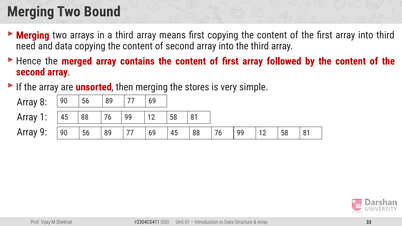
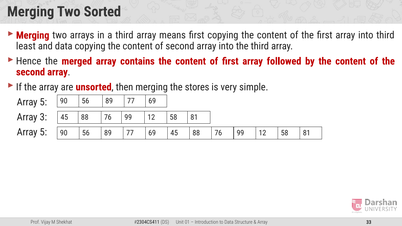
Bound: Bound -> Sorted (102, 12)
need: need -> least (26, 46)
8: 8 -> 5 (43, 102)
1: 1 -> 3 (43, 117)
9: 9 -> 5 (43, 132)
